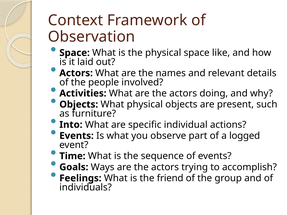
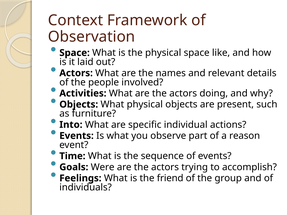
logged: logged -> reason (245, 136)
Ways: Ways -> Were (103, 167)
